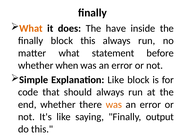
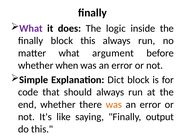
What colour: orange -> purple (31, 28)
have: have -> logic (116, 28)
statement: statement -> argument (113, 53)
Explanation Like: Like -> Dict (116, 80)
